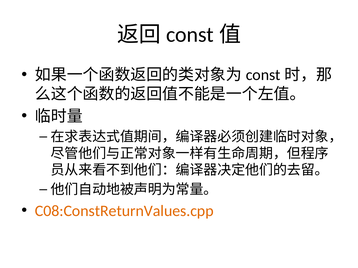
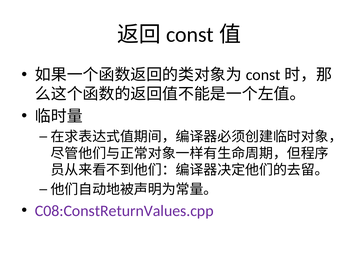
C08:ConstReturnValues.cpp colour: orange -> purple (124, 211)
